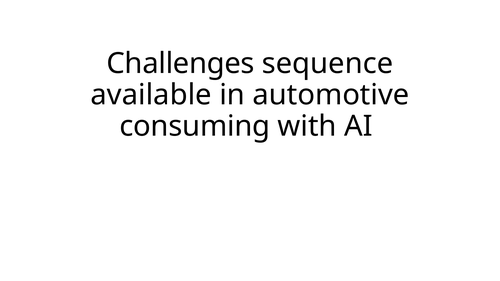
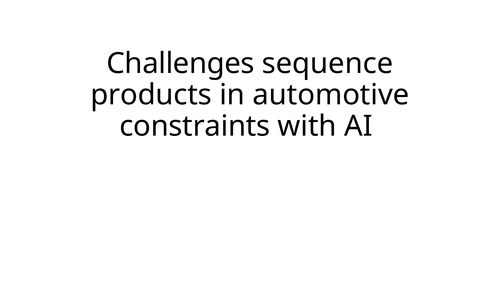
available: available -> products (151, 95)
consuming: consuming -> constraints (195, 126)
